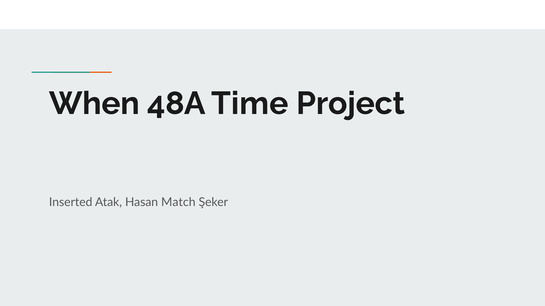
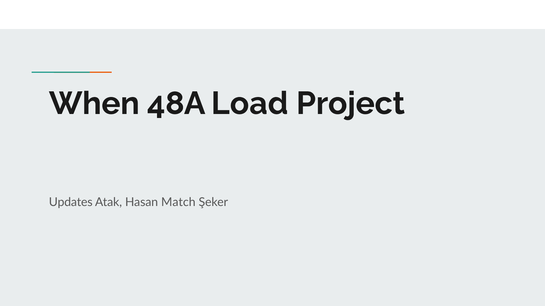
Time: Time -> Load (250, 104)
Inserted: Inserted -> Updates (71, 202)
